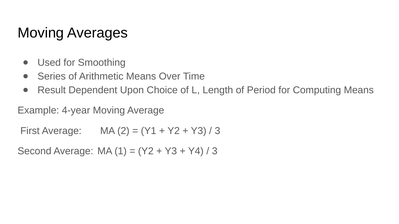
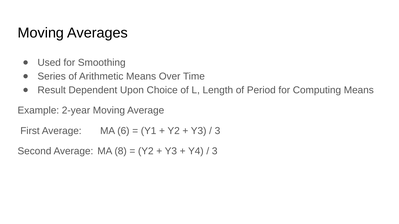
4-year: 4-year -> 2-year (76, 111)
2: 2 -> 6 (123, 131)
1: 1 -> 8 (121, 151)
